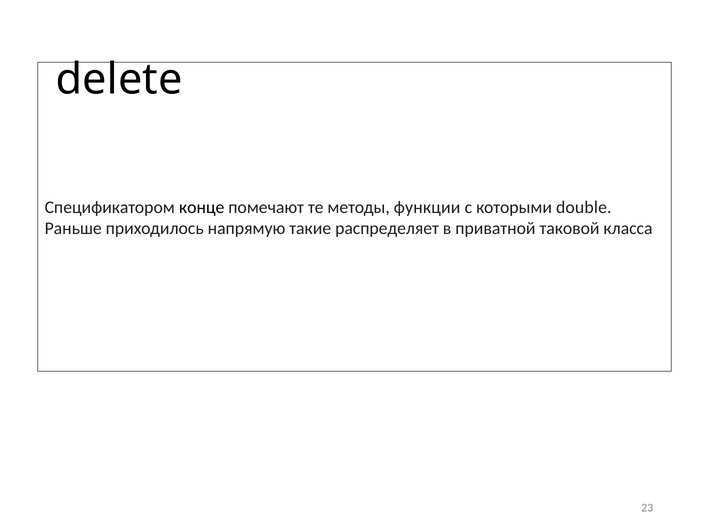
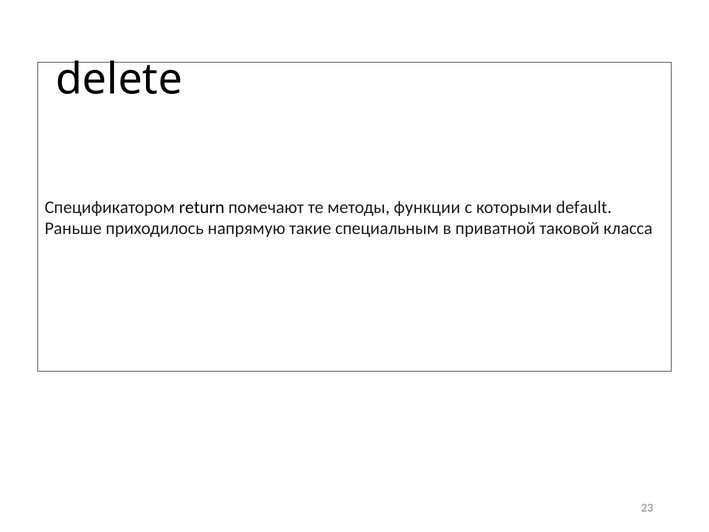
конце: конце -> return (202, 207)
double: double -> default (584, 207)
распределяет: распределяет -> специальным (387, 229)
